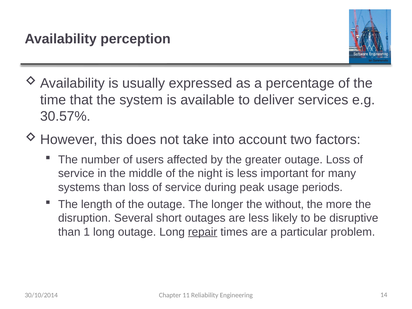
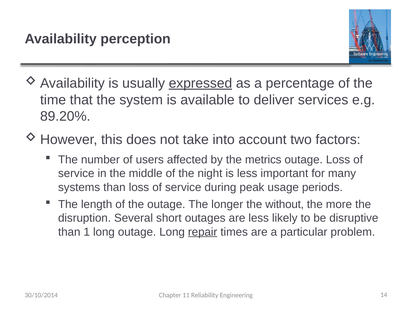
expressed underline: none -> present (200, 83)
30.57%: 30.57% -> 89.20% (65, 116)
greater: greater -> metrics (263, 160)
